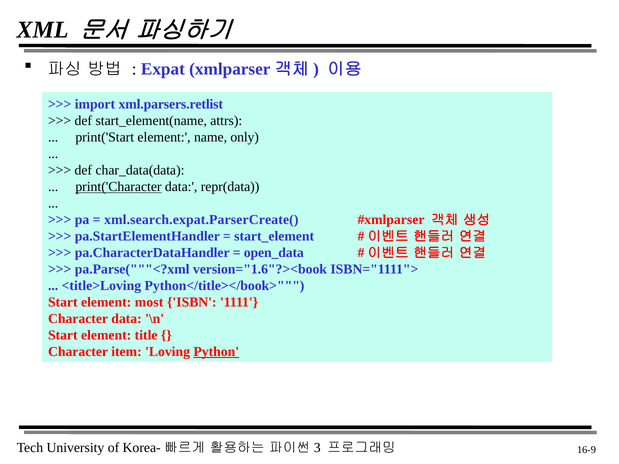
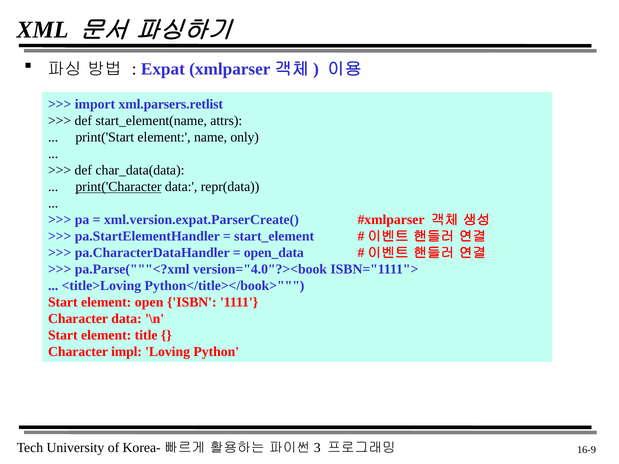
xml.search.expat.ParserCreate(: xml.search.expat.ParserCreate( -> xml.version.expat.ParserCreate( (201, 220)
version="1.6"?><book: version="1.6"?><book -> version="4.0"?><book (260, 269)
most: most -> open (149, 302)
item: item -> impl (127, 352)
Python underline: present -> none (216, 352)
